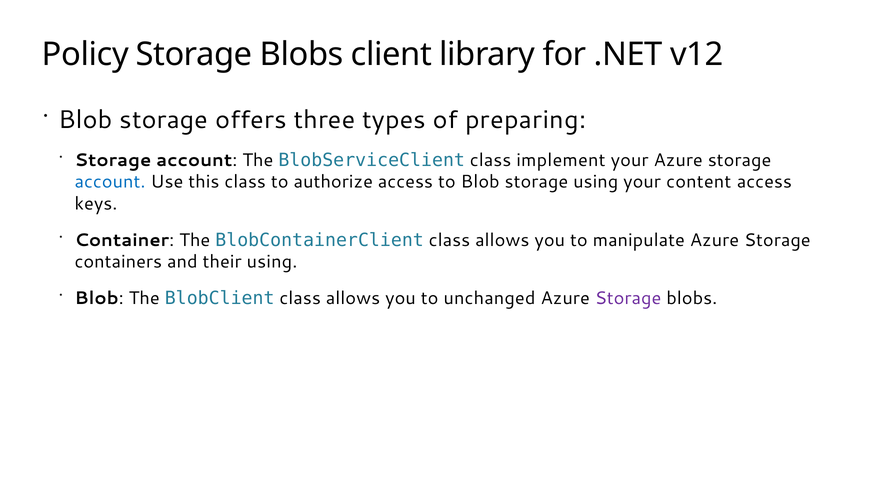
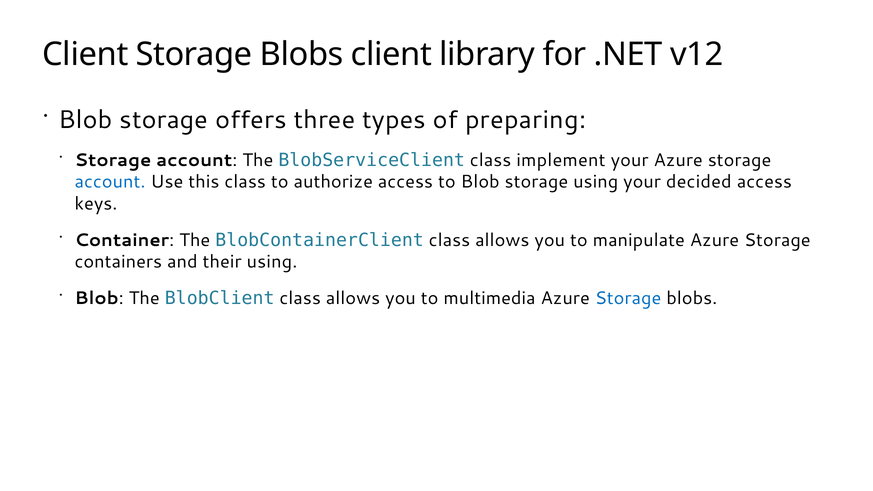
Policy: Policy -> Client (85, 55)
content: content -> decided (699, 182)
unchanged: unchanged -> multimedia (490, 298)
Storage colour: purple -> blue (628, 298)
